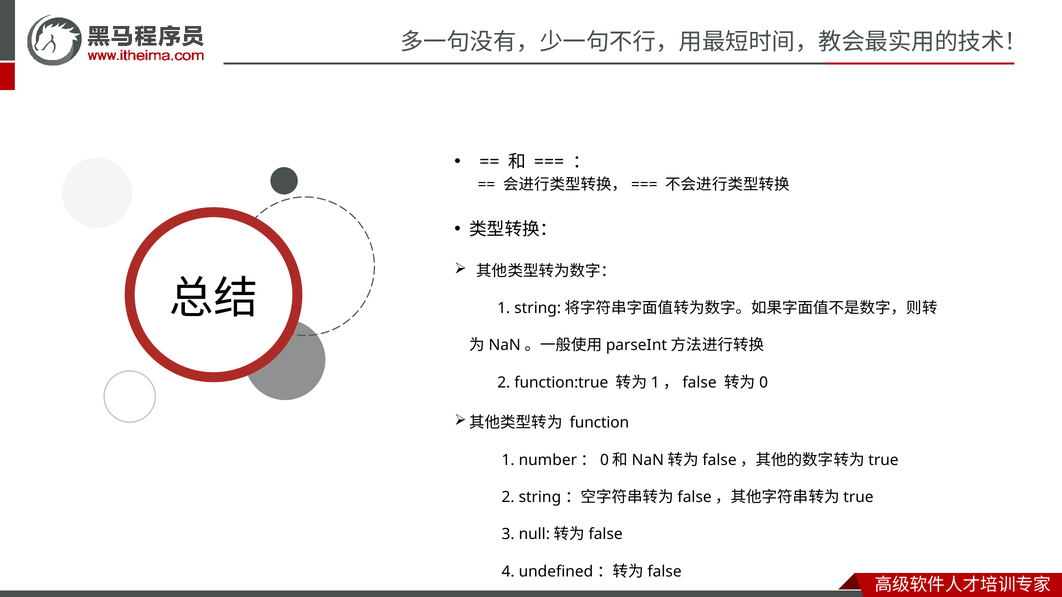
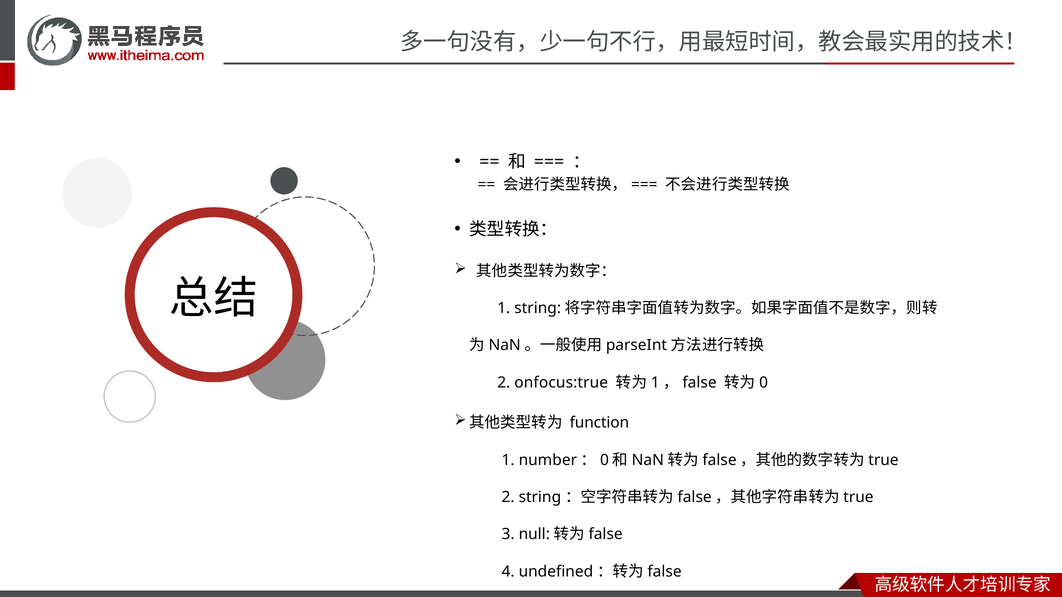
function:true: function:true -> onfocus:true (561, 383)
